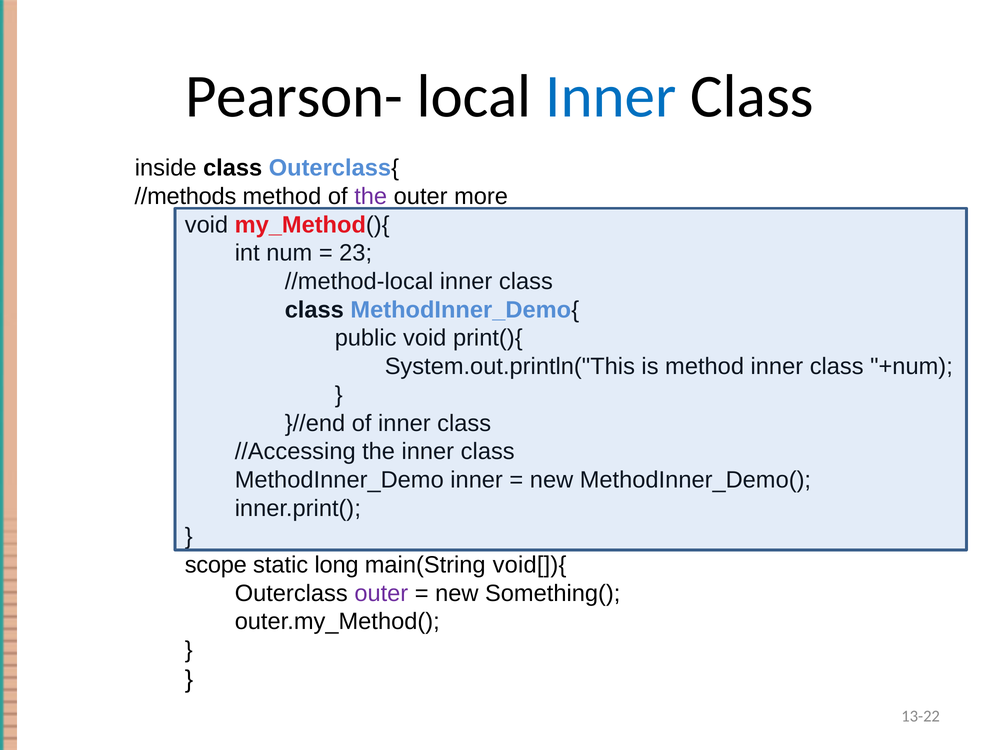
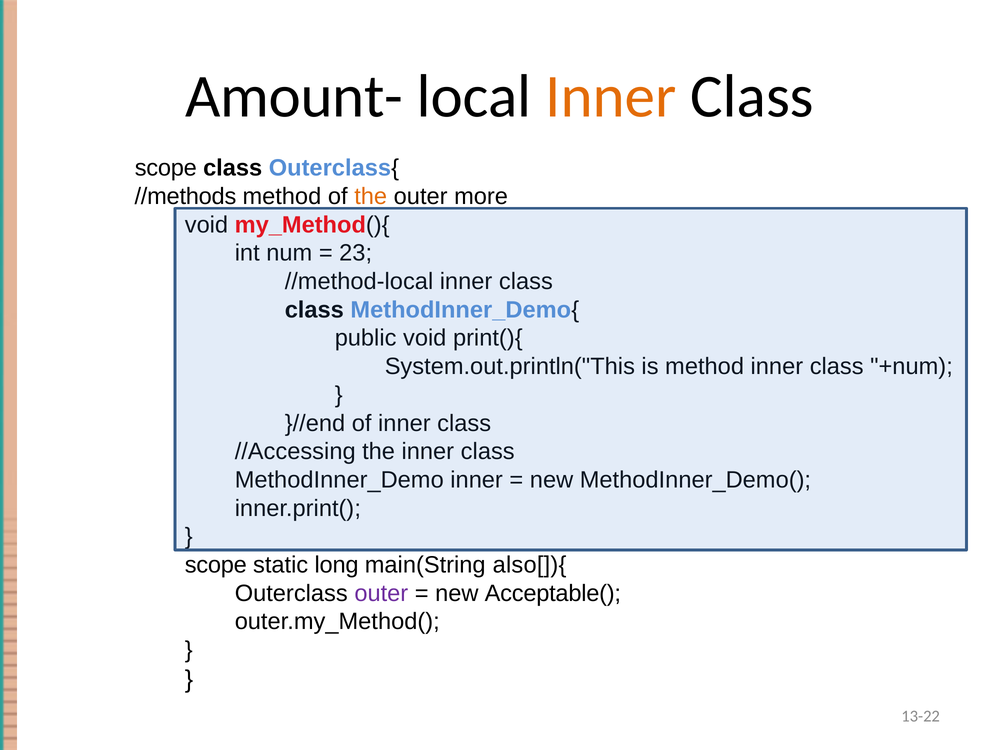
Pearson-: Pearson- -> Amount- (294, 97)
Inner colour: blue -> orange (611, 97)
inside: inside -> scope (166, 168)
the colour: purple -> orange (371, 196)
void[]){: void[]){ -> also[]){ (530, 565)
Something(: Something( -> Acceptable( (553, 593)
